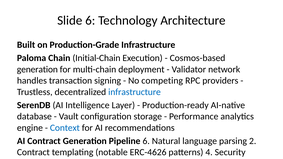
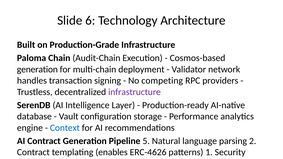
Initial-Chain: Initial-Chain -> Audit-Chain (96, 58)
infrastructure colour: blue -> purple (134, 92)
Pipeline 6: 6 -> 5 (146, 141)
notable: notable -> enables (112, 152)
patterns 4: 4 -> 1 (209, 152)
